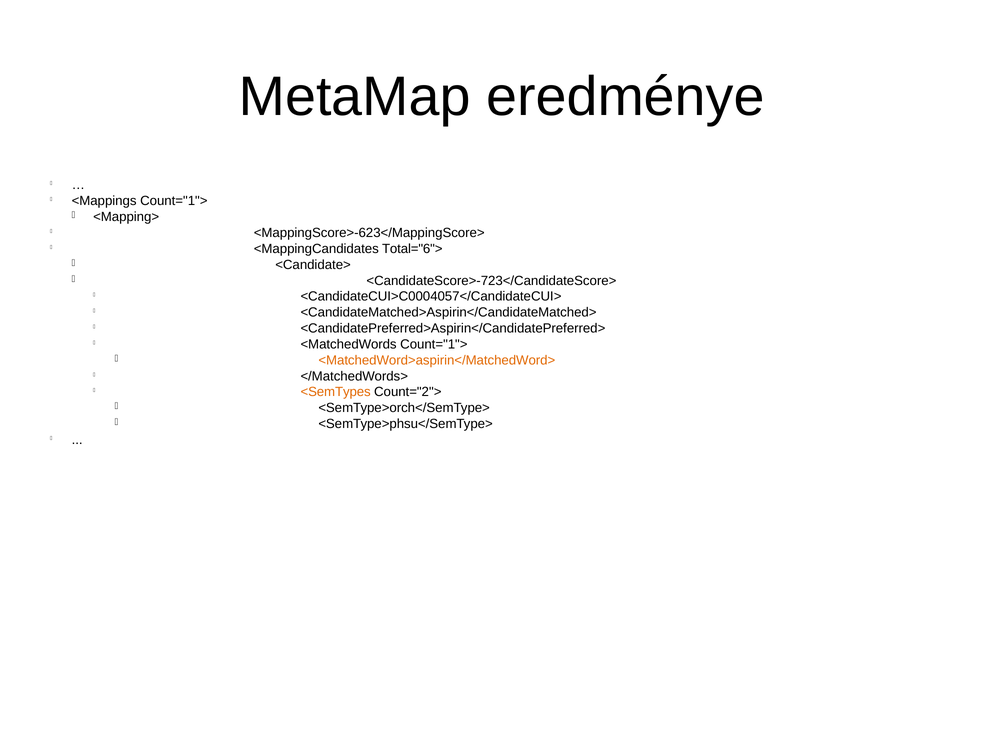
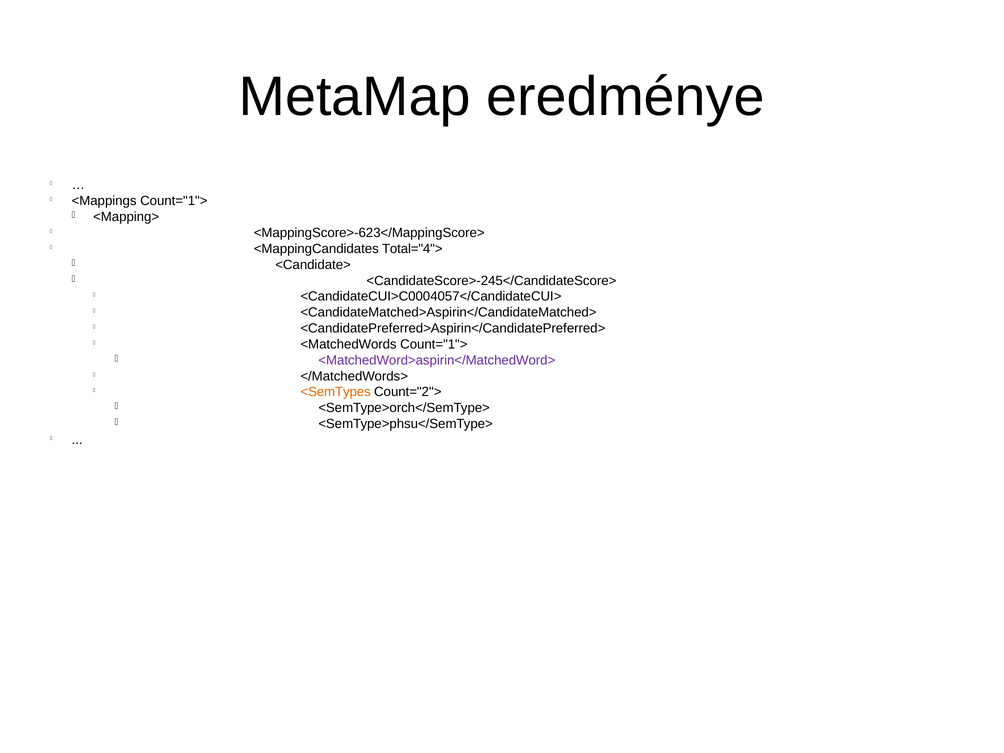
Total="6">: Total="6"> -> Total="4"> (412, 249)
<CandidateScore>-723</CandidateScore>: <CandidateScore>-723</CandidateScore> -> <CandidateScore>-245</CandidateScore> (491, 281)
<MatchedWord>aspirin</MatchedWord> colour: orange -> purple (437, 360)
